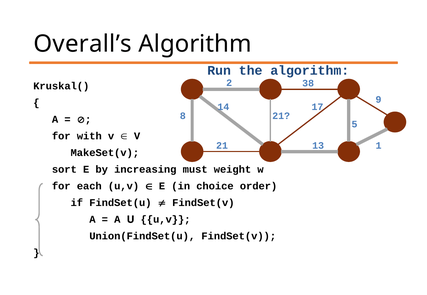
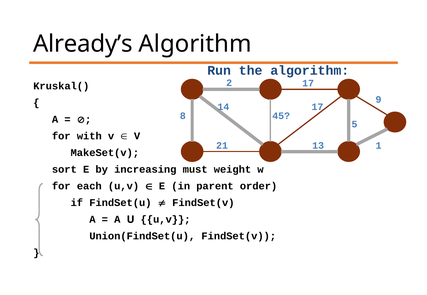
Overall’s: Overall’s -> Already’s (83, 44)
2 38: 38 -> 17 (308, 83)
21: 21 -> 45 (281, 116)
choice: choice -> parent (215, 186)
